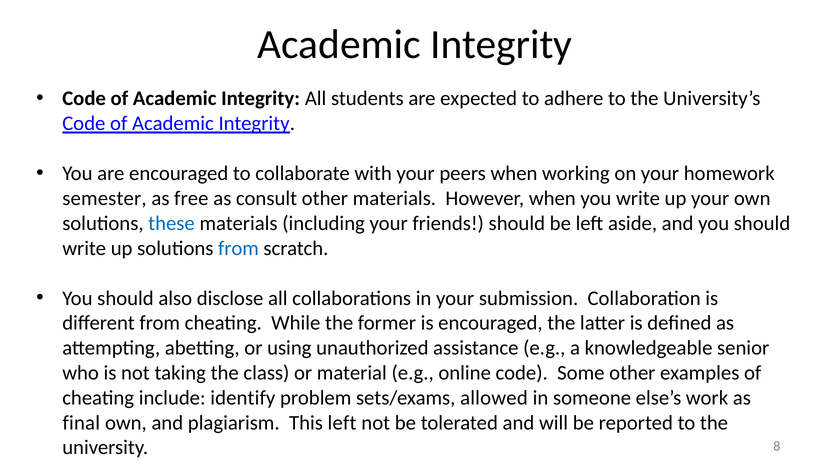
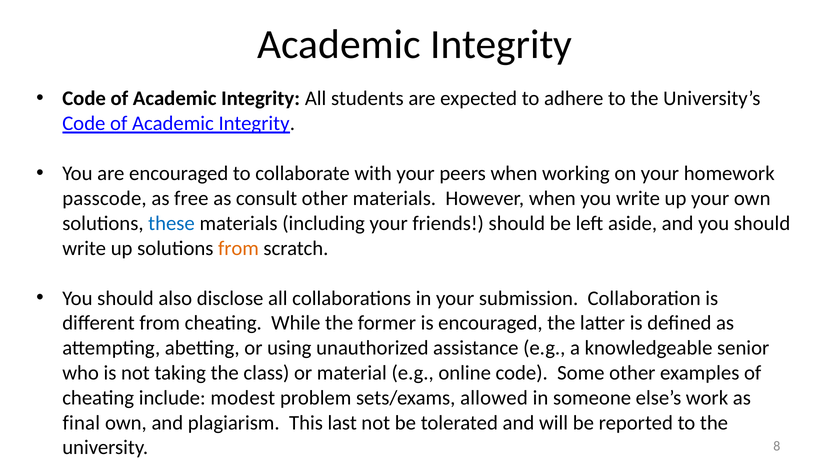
semester: semester -> passcode (104, 198)
from colour: blue -> orange (238, 248)
identify: identify -> modest (243, 398)
This left: left -> last (342, 423)
